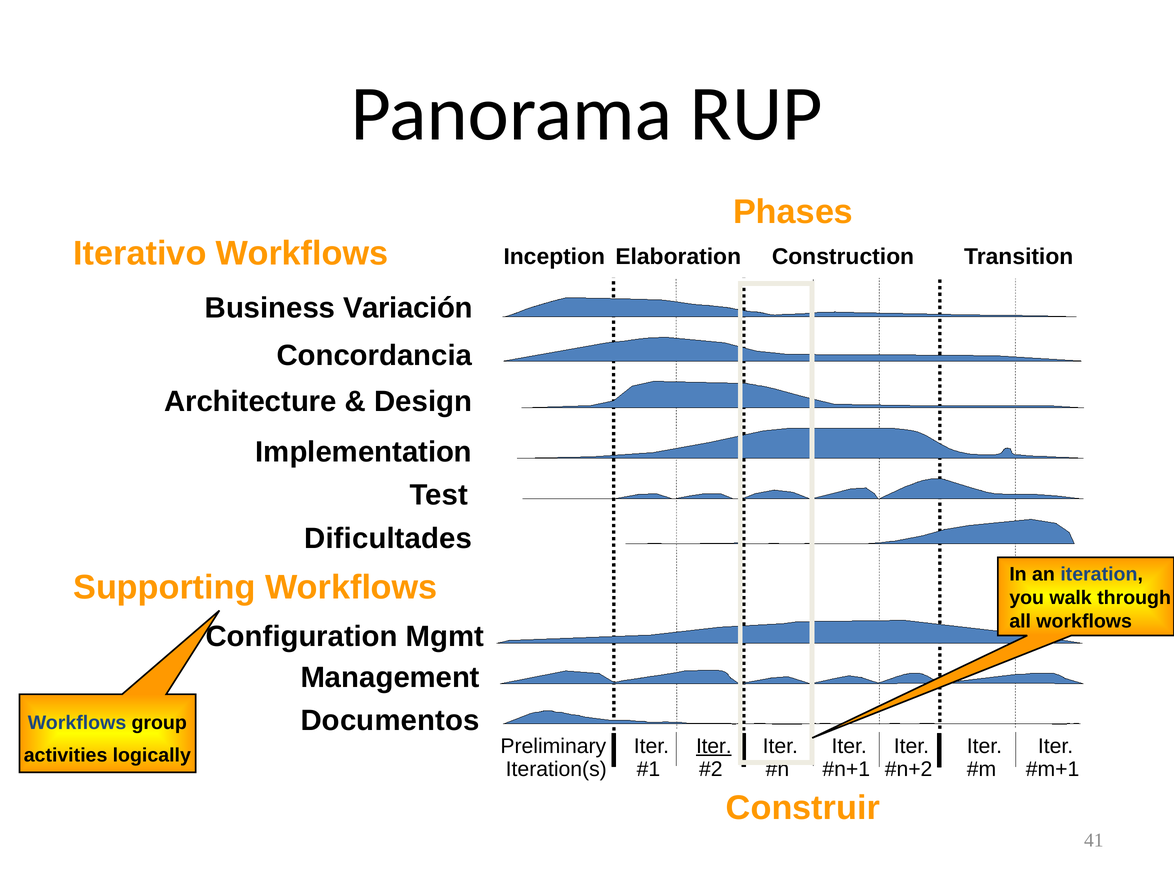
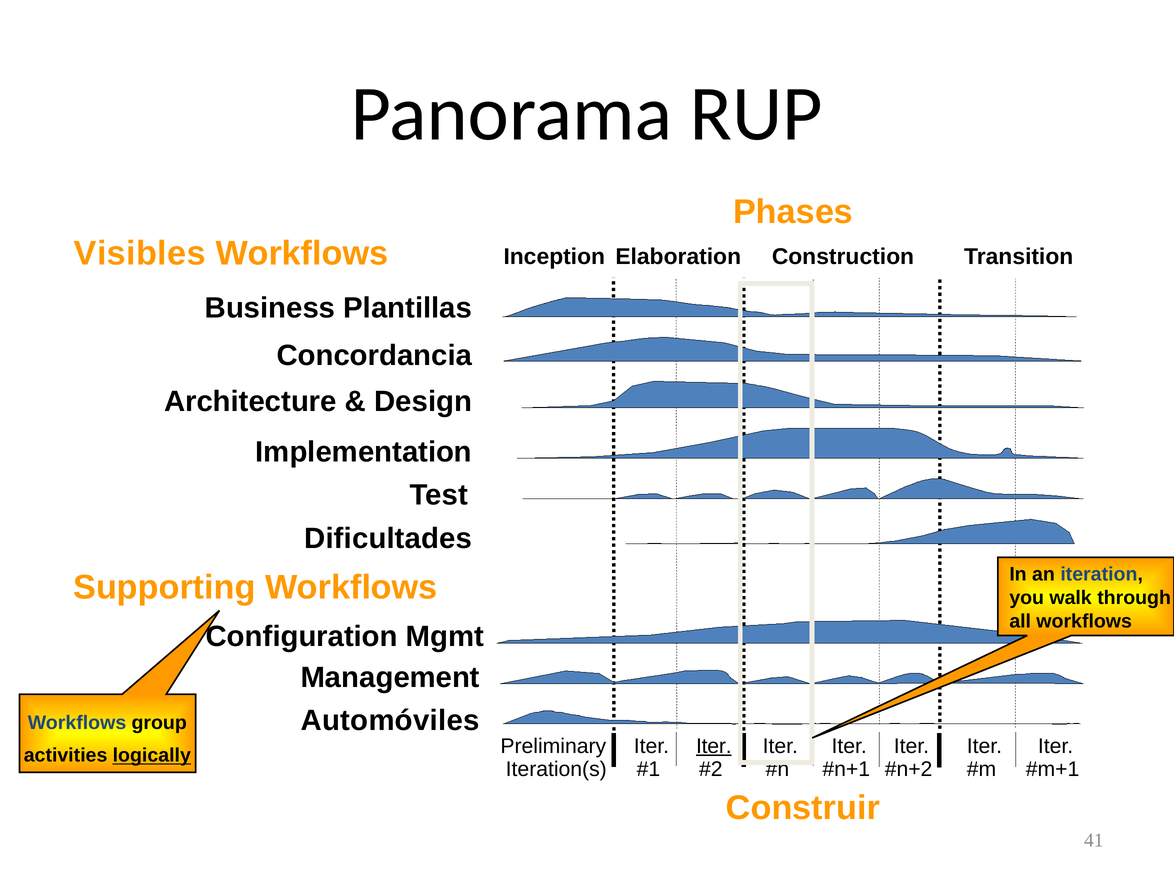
Iterativo: Iterativo -> Visibles (140, 253)
Variación: Variación -> Plantillas (408, 308)
Documentos: Documentos -> Automóviles (390, 721)
logically underline: none -> present (152, 756)
